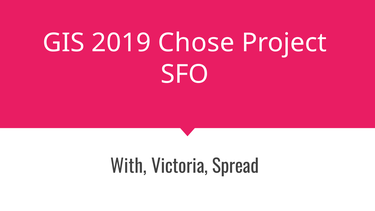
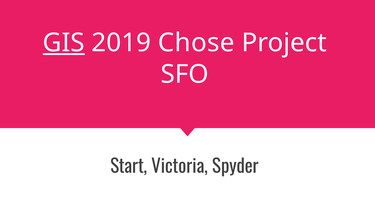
GIS underline: none -> present (64, 43)
With: With -> Start (129, 167)
Spread: Spread -> Spyder (235, 167)
